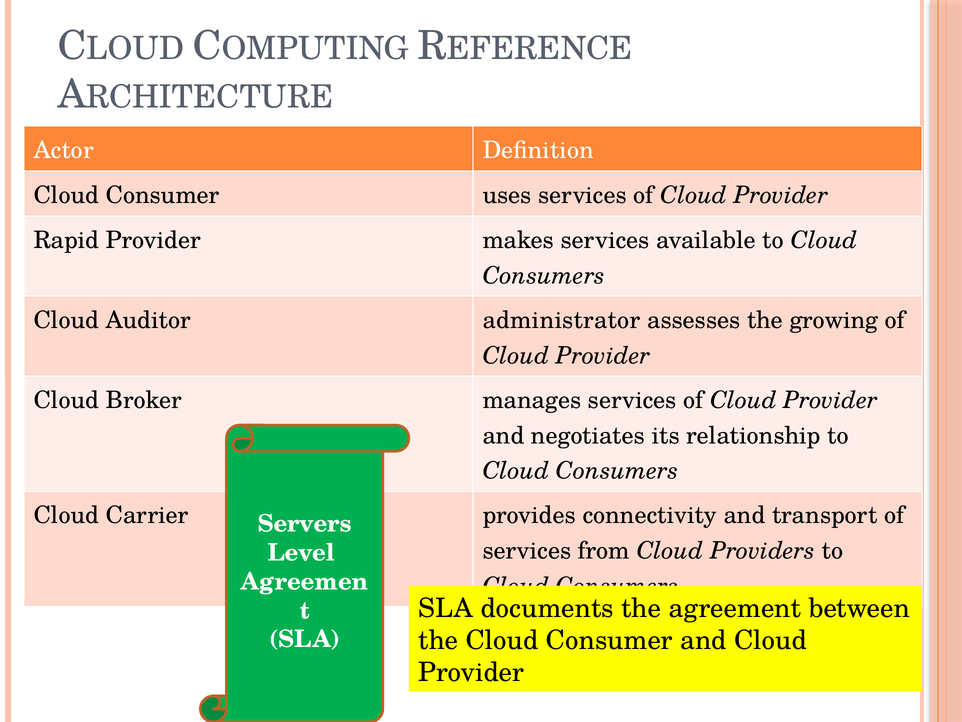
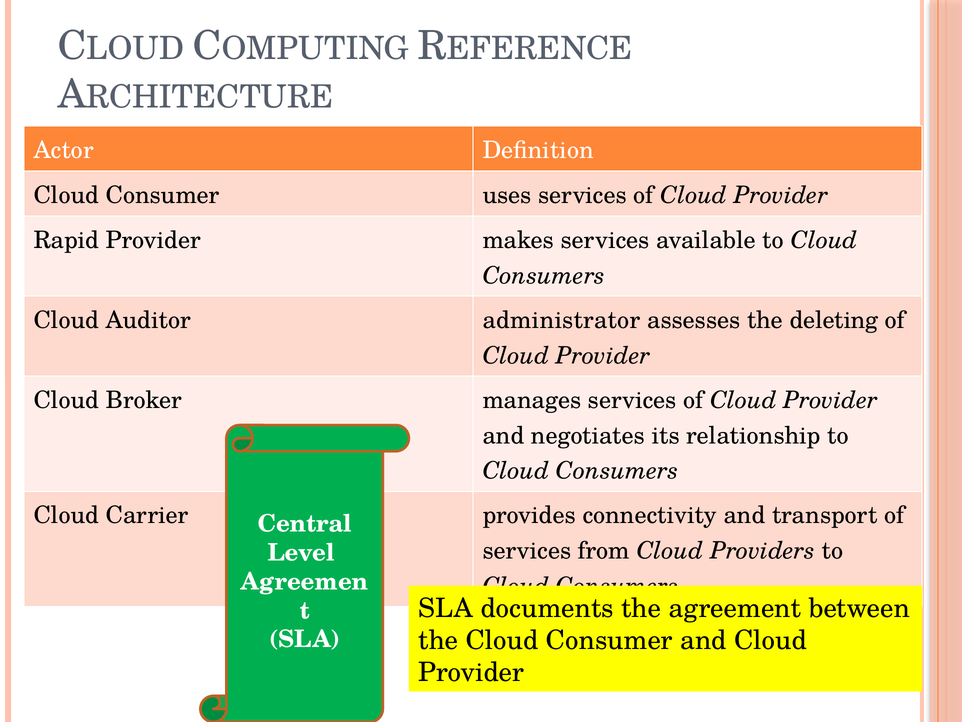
growing: growing -> deleting (834, 320)
Servers: Servers -> Central (305, 524)
